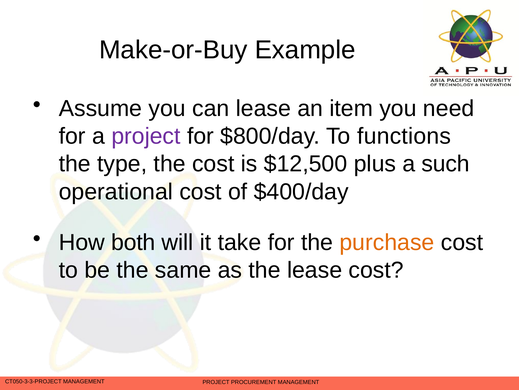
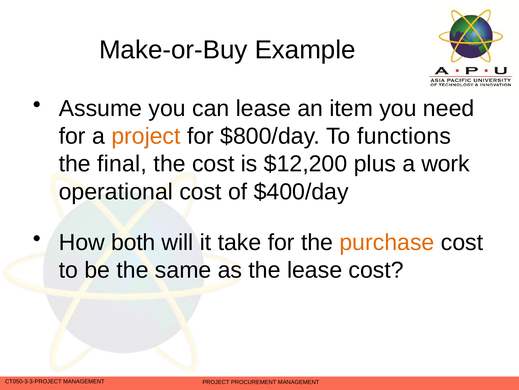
project colour: purple -> orange (146, 136)
type: type -> final (122, 164)
$12,500: $12,500 -> $12,200 (306, 164)
such: such -> work (446, 164)
